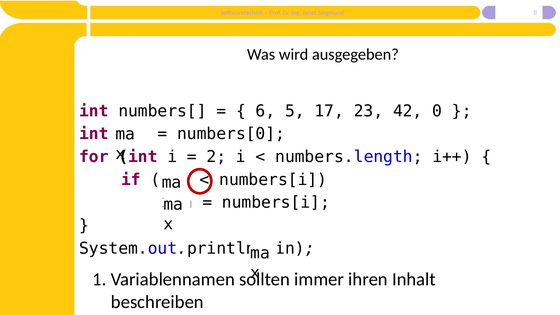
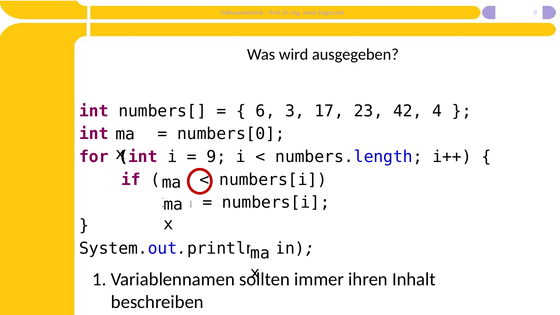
5: 5 -> 3 (295, 111)
0: 0 -> 4 (437, 111)
2: 2 -> 9 (216, 157)
